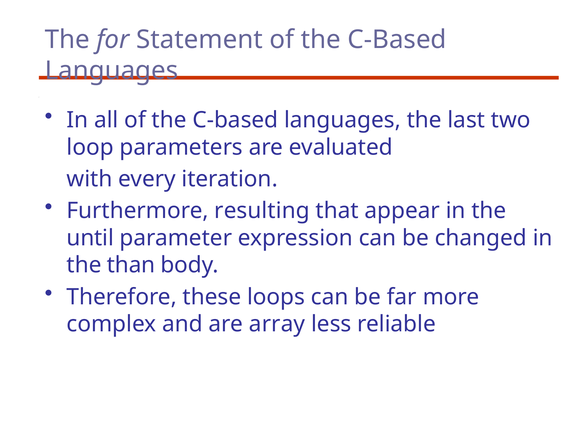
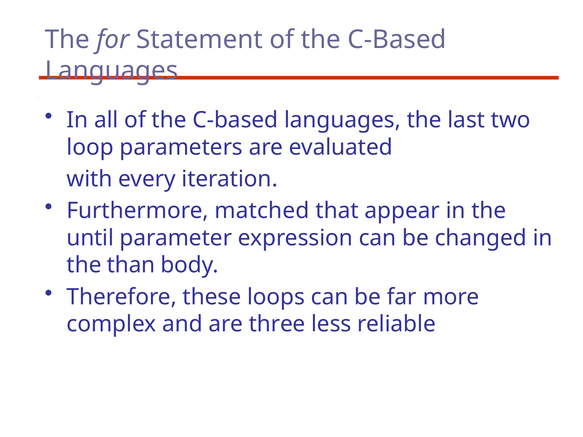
resulting: resulting -> matched (262, 211)
array: array -> three (277, 324)
